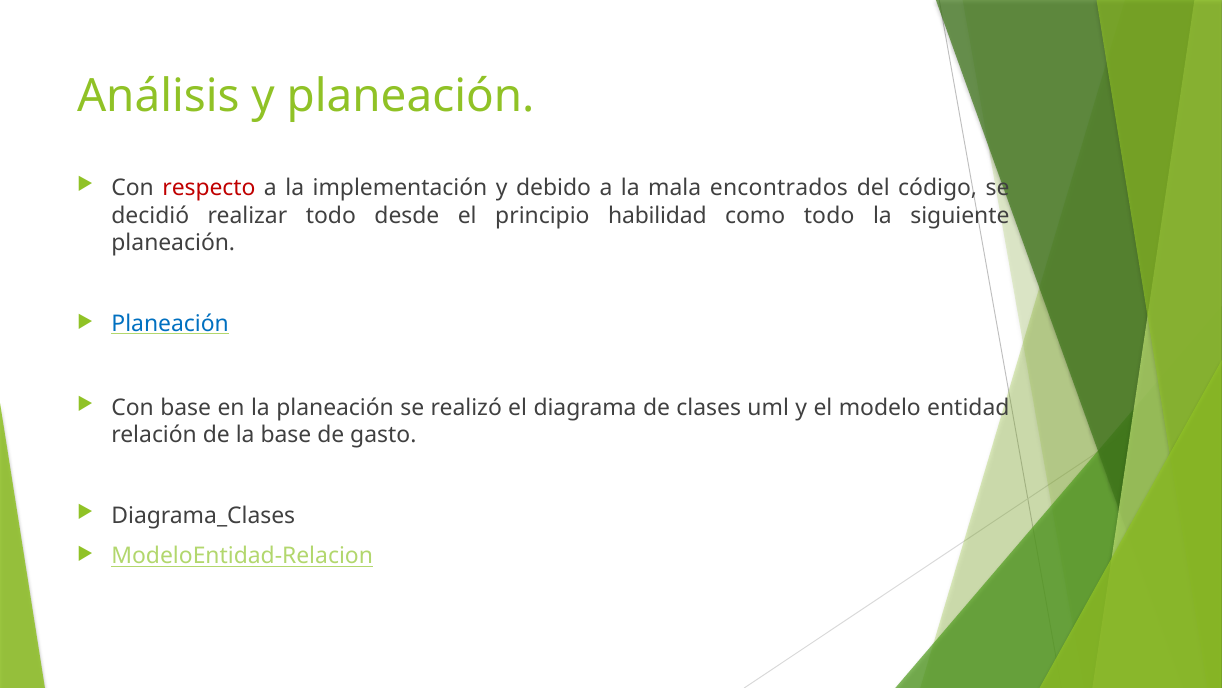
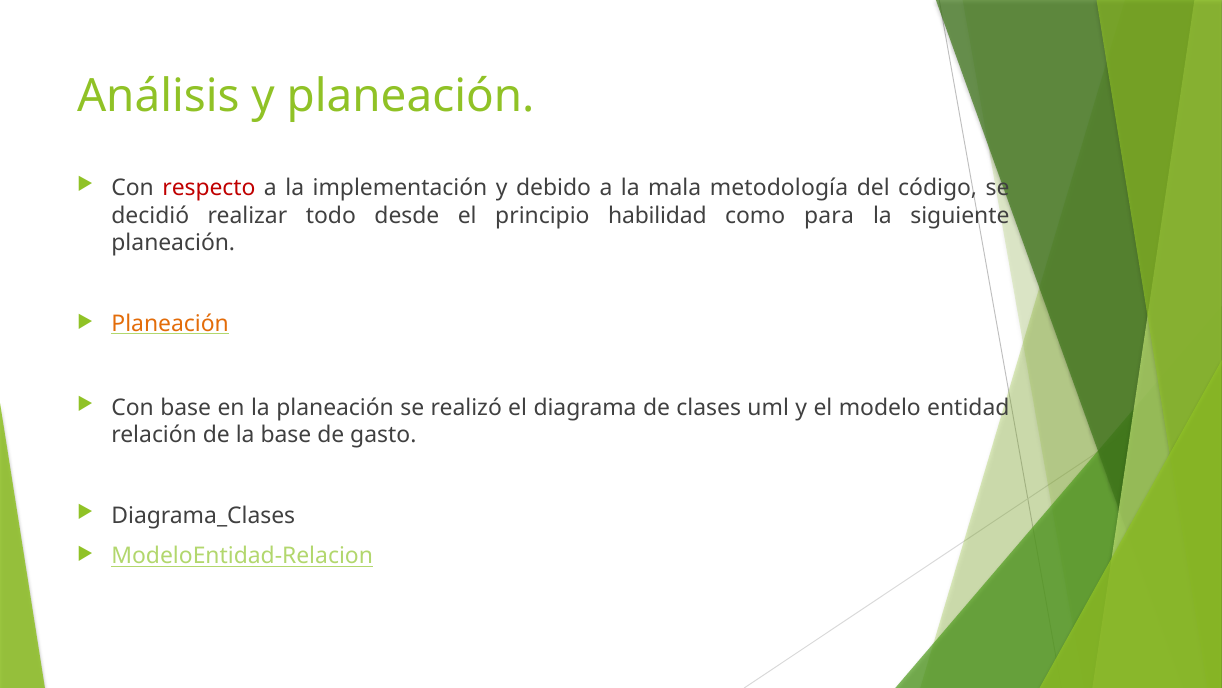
encontrados: encontrados -> metodología (779, 188)
como todo: todo -> para (829, 215)
Planeación colour: blue -> orange (170, 323)
